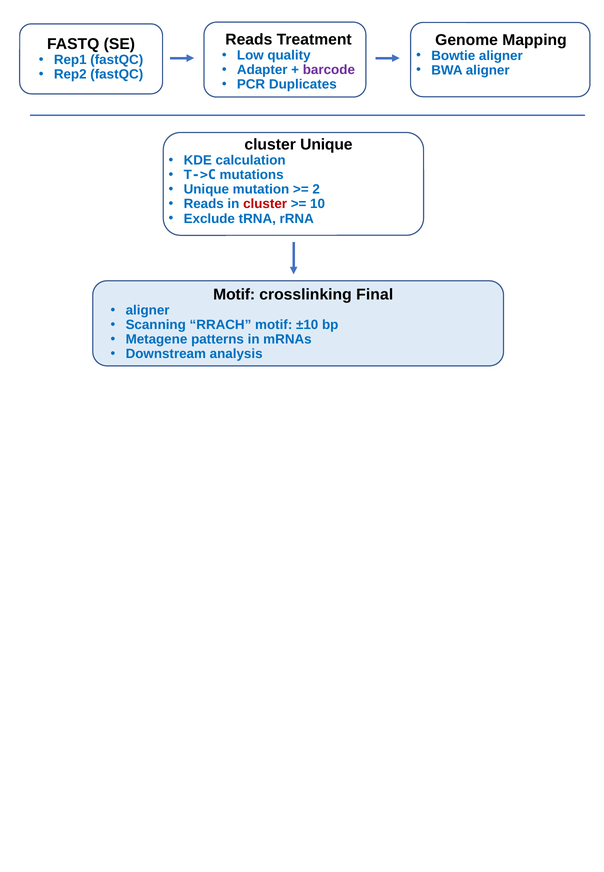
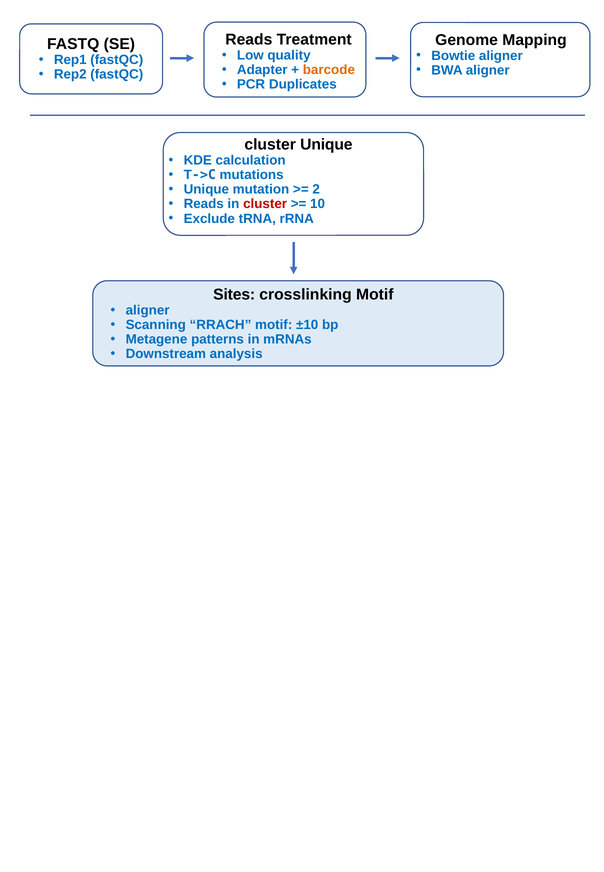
barcode colour: purple -> orange (329, 70)
Motif: Motif -> Sites (234, 295)
crosslinking Final: Final -> Motif (375, 295)
